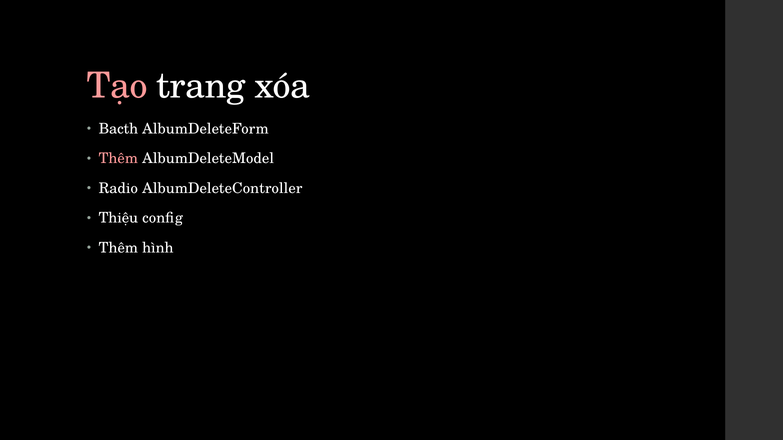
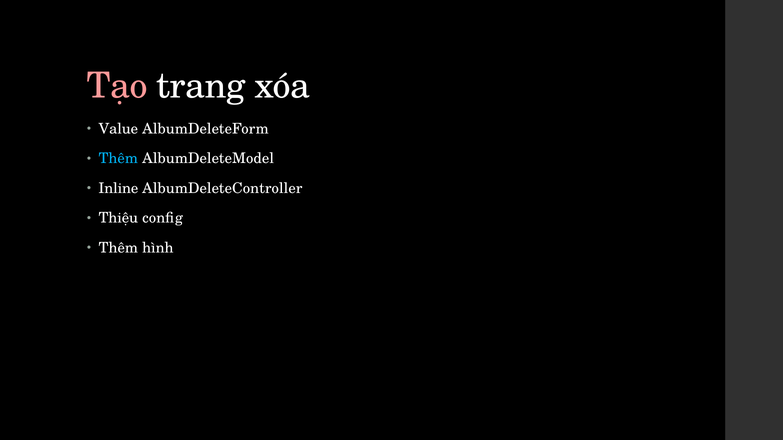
Bacth: Bacth -> Value (118, 129)
Thêm colour: pink -> light blue (118, 159)
Radio: Radio -> Inline (118, 189)
